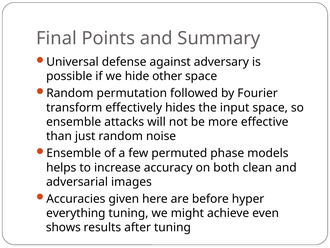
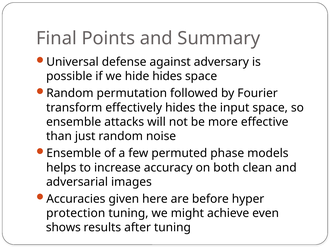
hide other: other -> hides (167, 76)
everything: everything -> protection (76, 213)
